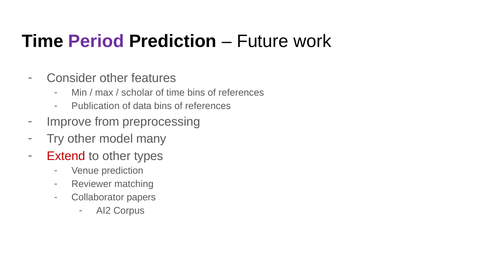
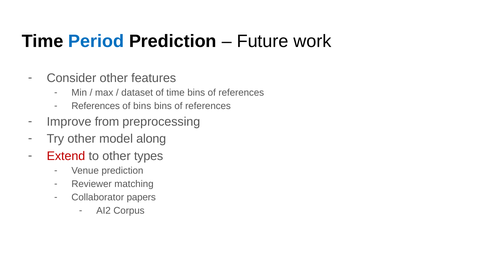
Period colour: purple -> blue (96, 41)
scholar: scholar -> dataset (137, 93)
Publication: Publication -> References (96, 106)
of data: data -> bins (142, 106)
many: many -> along (151, 139)
